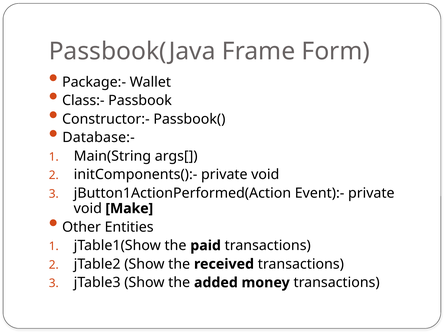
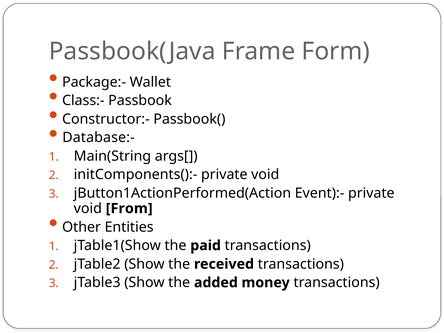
Make: Make -> From (129, 208)
